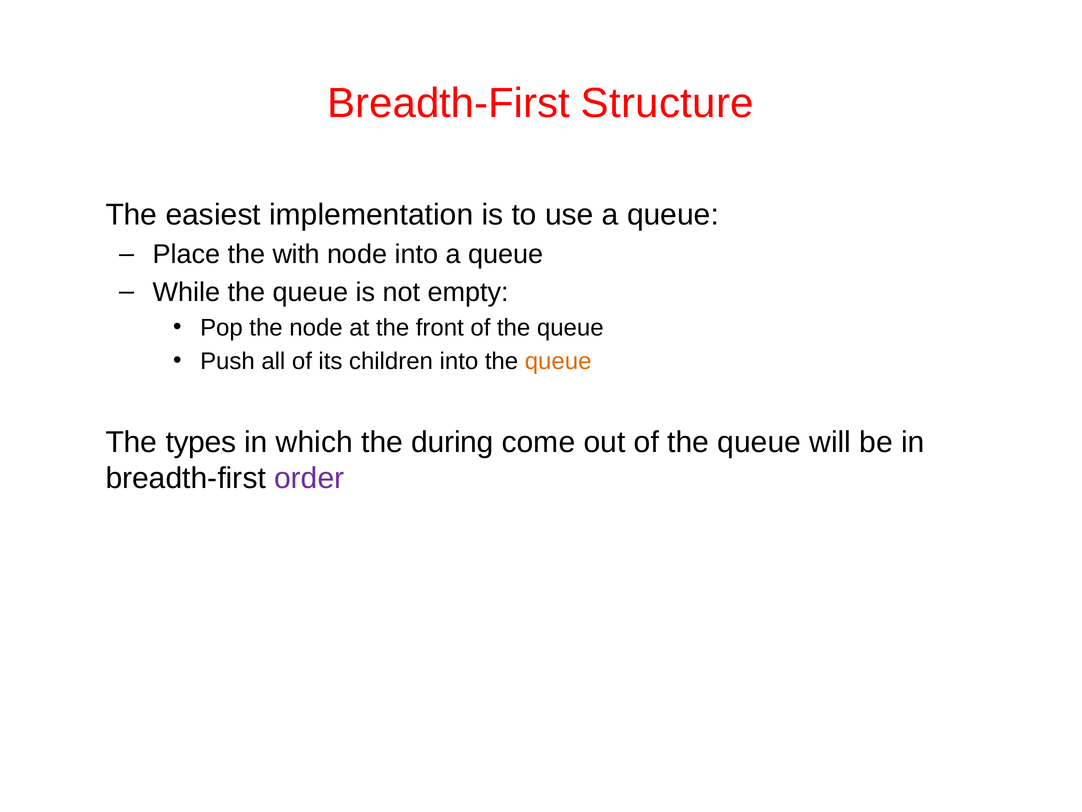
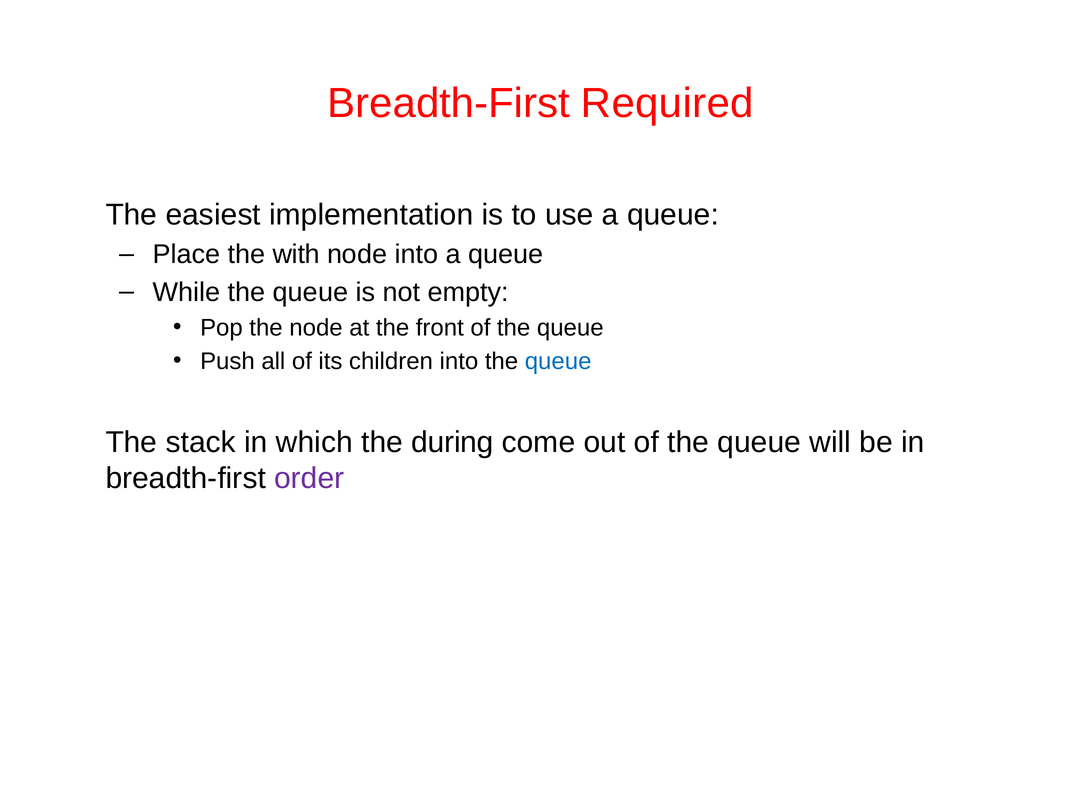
Structure: Structure -> Required (667, 103)
queue colour: orange -> blue (558, 361)
types: types -> stack (201, 442)
